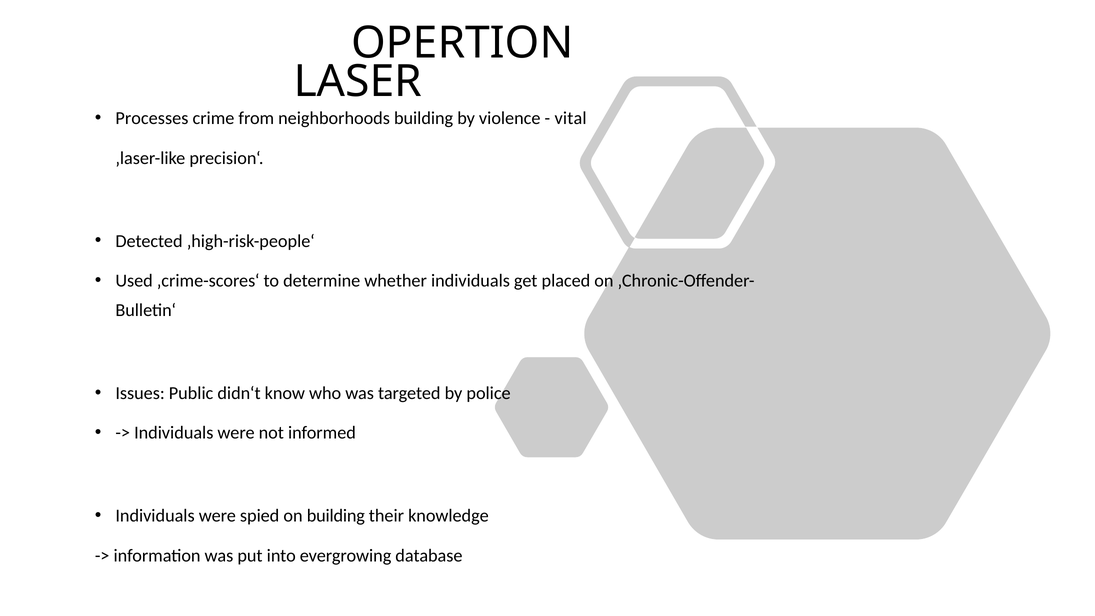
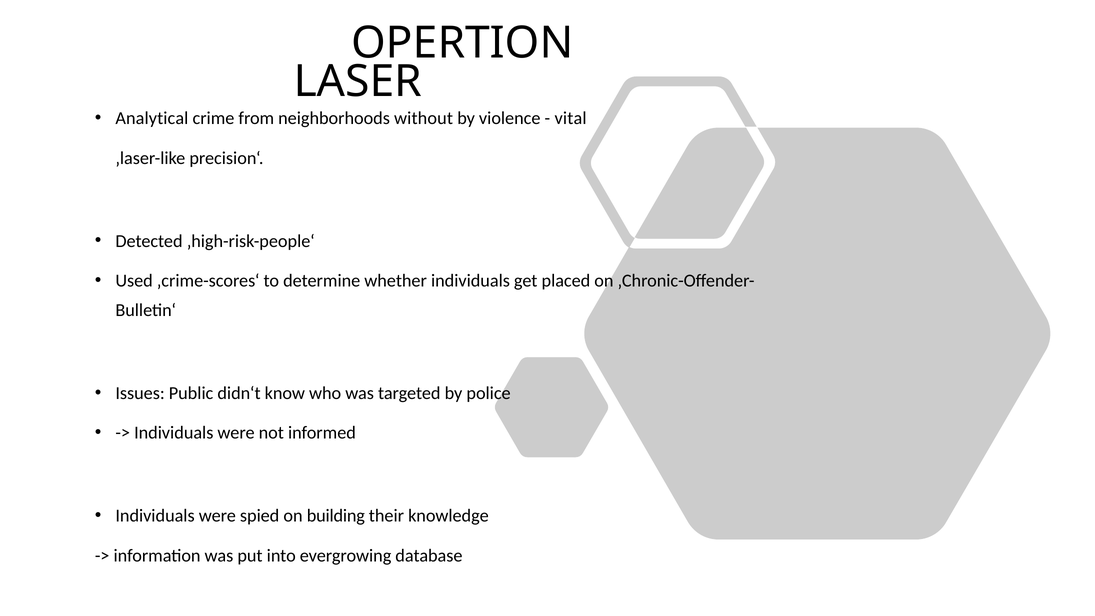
Processes: Processes -> Analytical (152, 118)
neighborhoods building: building -> without (424, 118)
